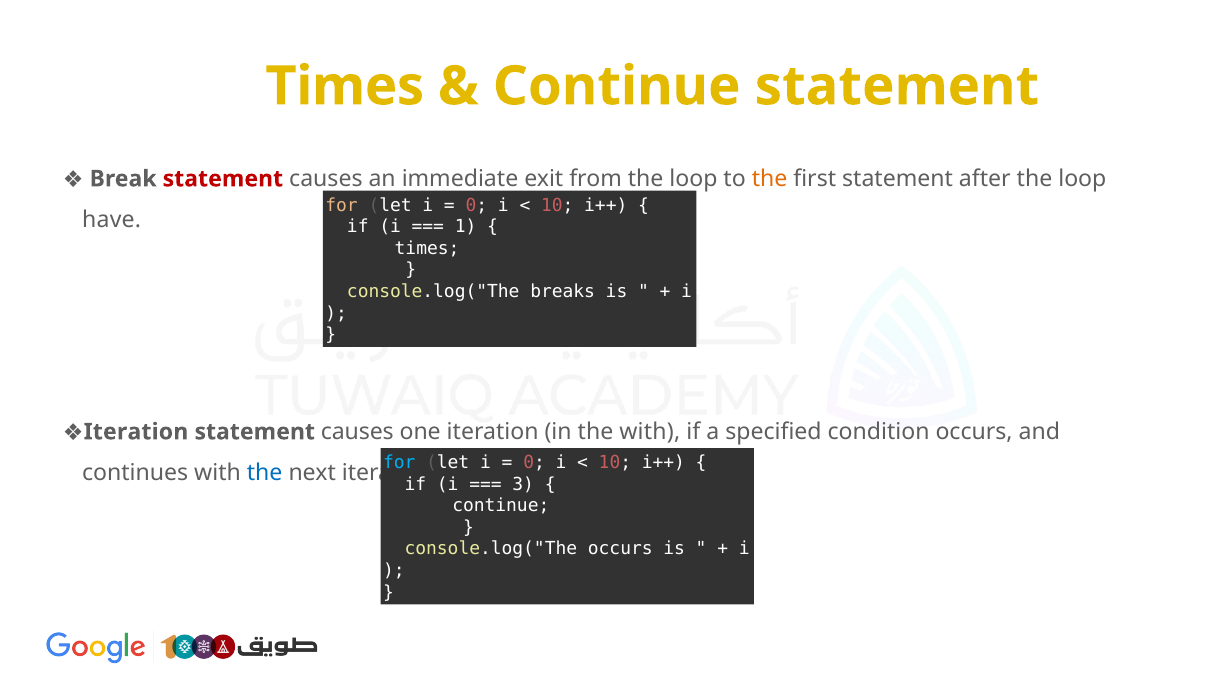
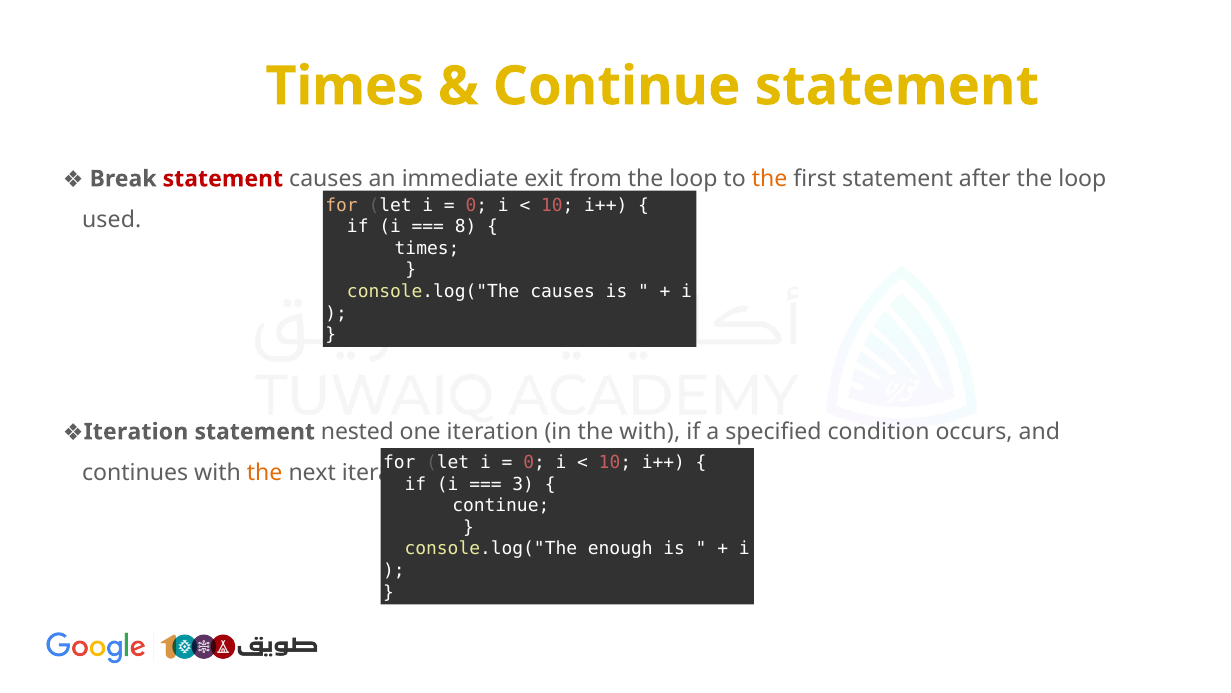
have: have -> used (112, 220)
1: 1 -> 8 (466, 227)
console.log("The breaks: breaks -> causes (563, 291)
causes: causes -> nested (357, 431)
for colour: light blue -> white (399, 462)
the colour: blue -> orange (265, 473)
console.log("The occurs: occurs -> enough (620, 549)
